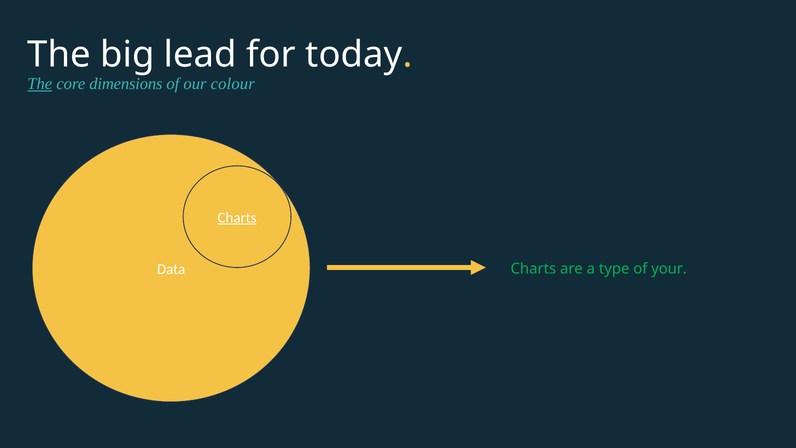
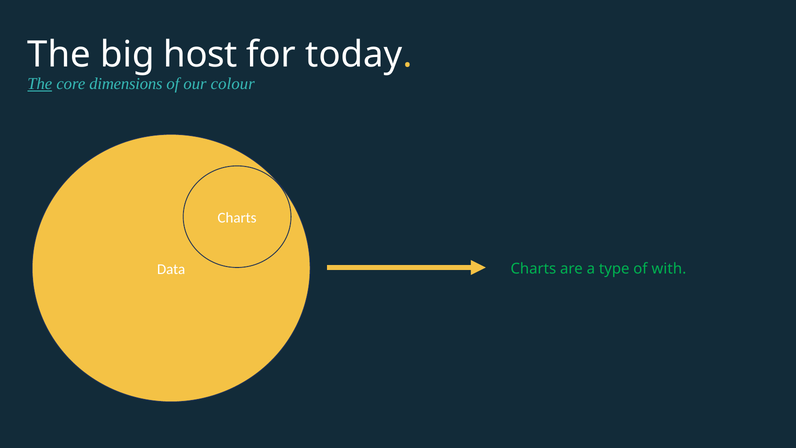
lead: lead -> host (201, 55)
Charts underline: present -> none (237, 218)
your: your -> with (669, 269)
